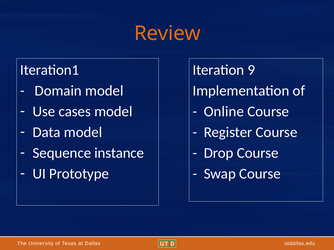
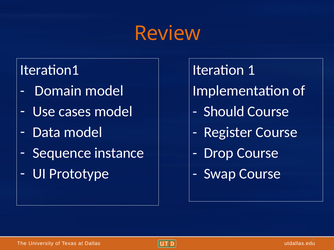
9: 9 -> 1 (251, 70)
Online: Online -> Should (224, 112)
